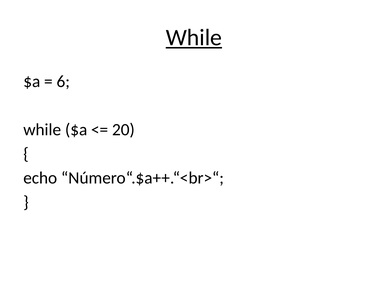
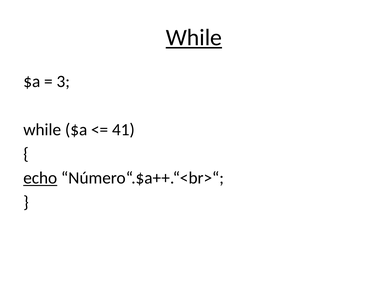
6: 6 -> 3 (63, 81)
20: 20 -> 41 (124, 130)
echo underline: none -> present (40, 178)
